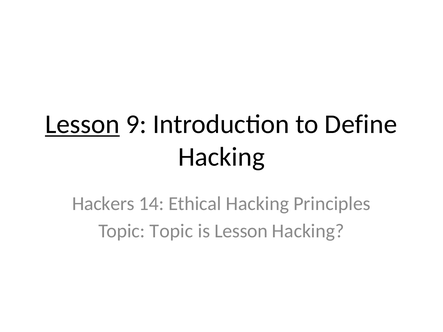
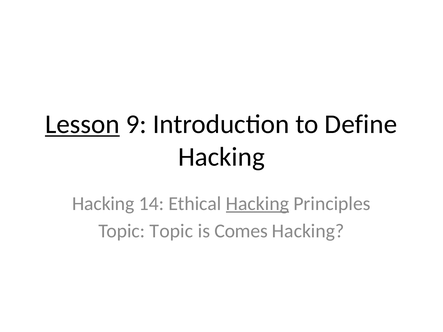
Hackers: Hackers -> Hacking (103, 204)
Hacking underline: none -> present (257, 204)
is Lesson: Lesson -> Comes (241, 231)
